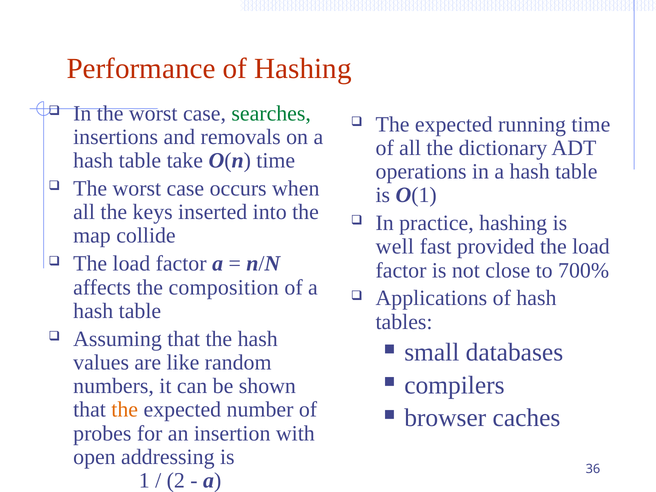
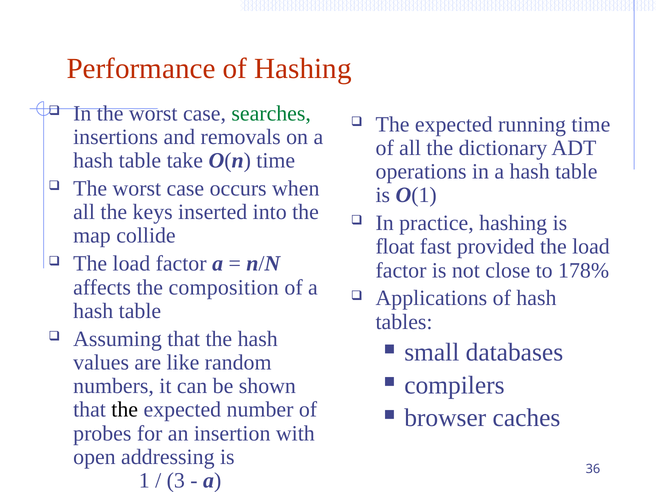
well: well -> float (395, 247)
700%: 700% -> 178% (584, 270)
the colour: orange -> black (125, 410)
2: 2 -> 3 (176, 481)
